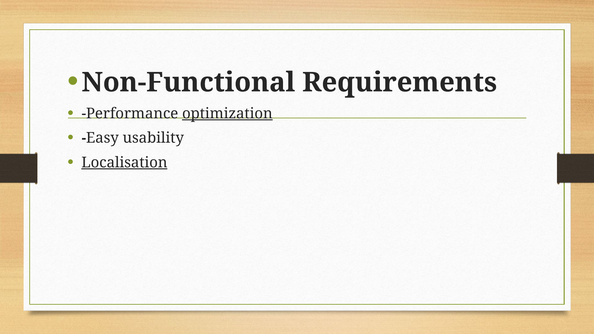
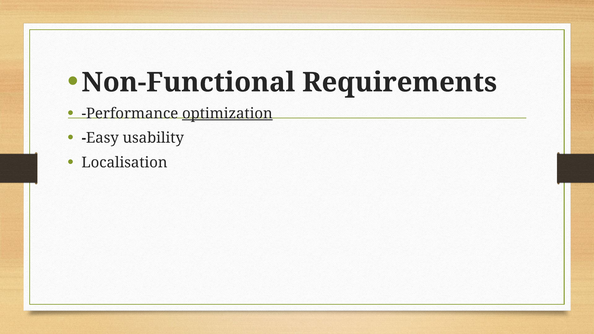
Localisation underline: present -> none (124, 163)
